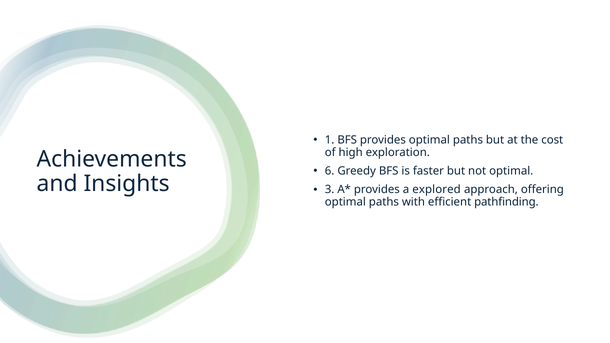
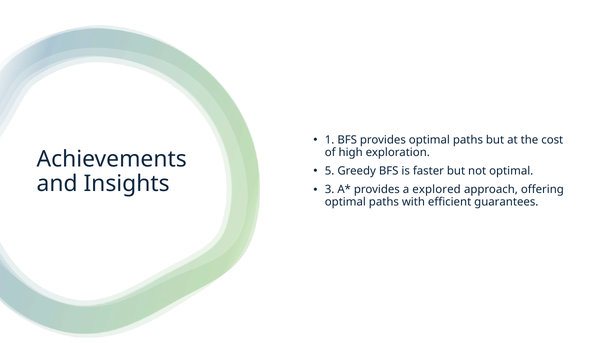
6: 6 -> 5 (330, 171)
pathfinding: pathfinding -> guarantees (506, 202)
